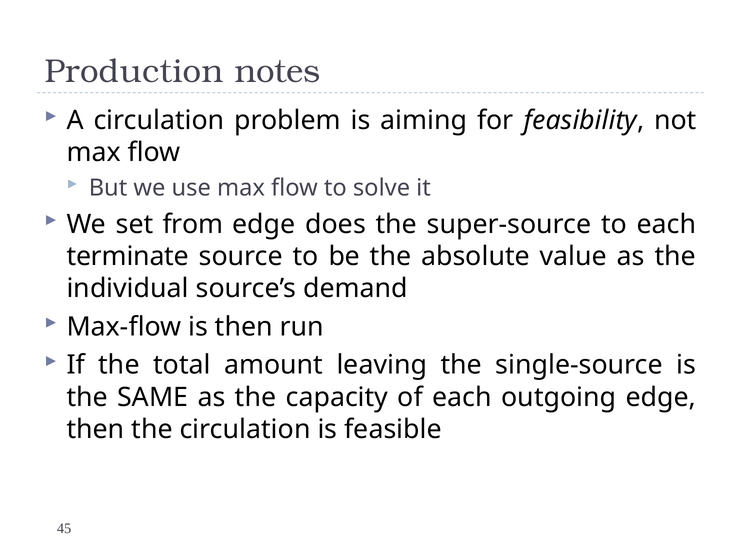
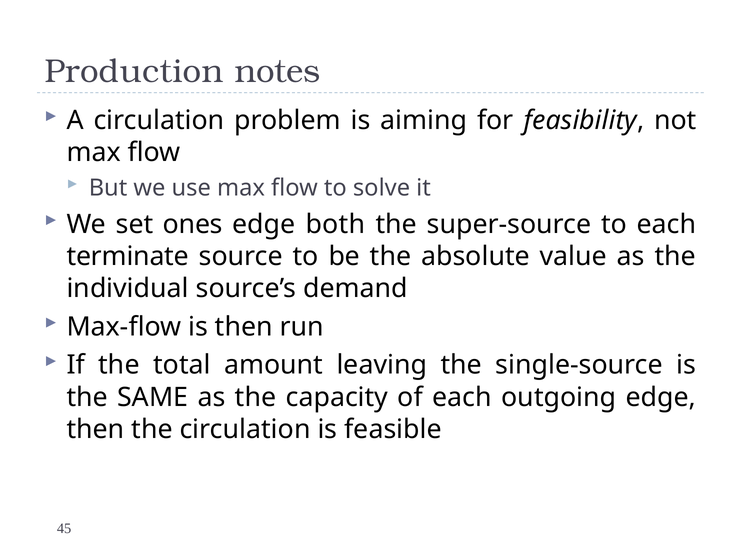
from: from -> ones (193, 224)
does: does -> both (335, 224)
